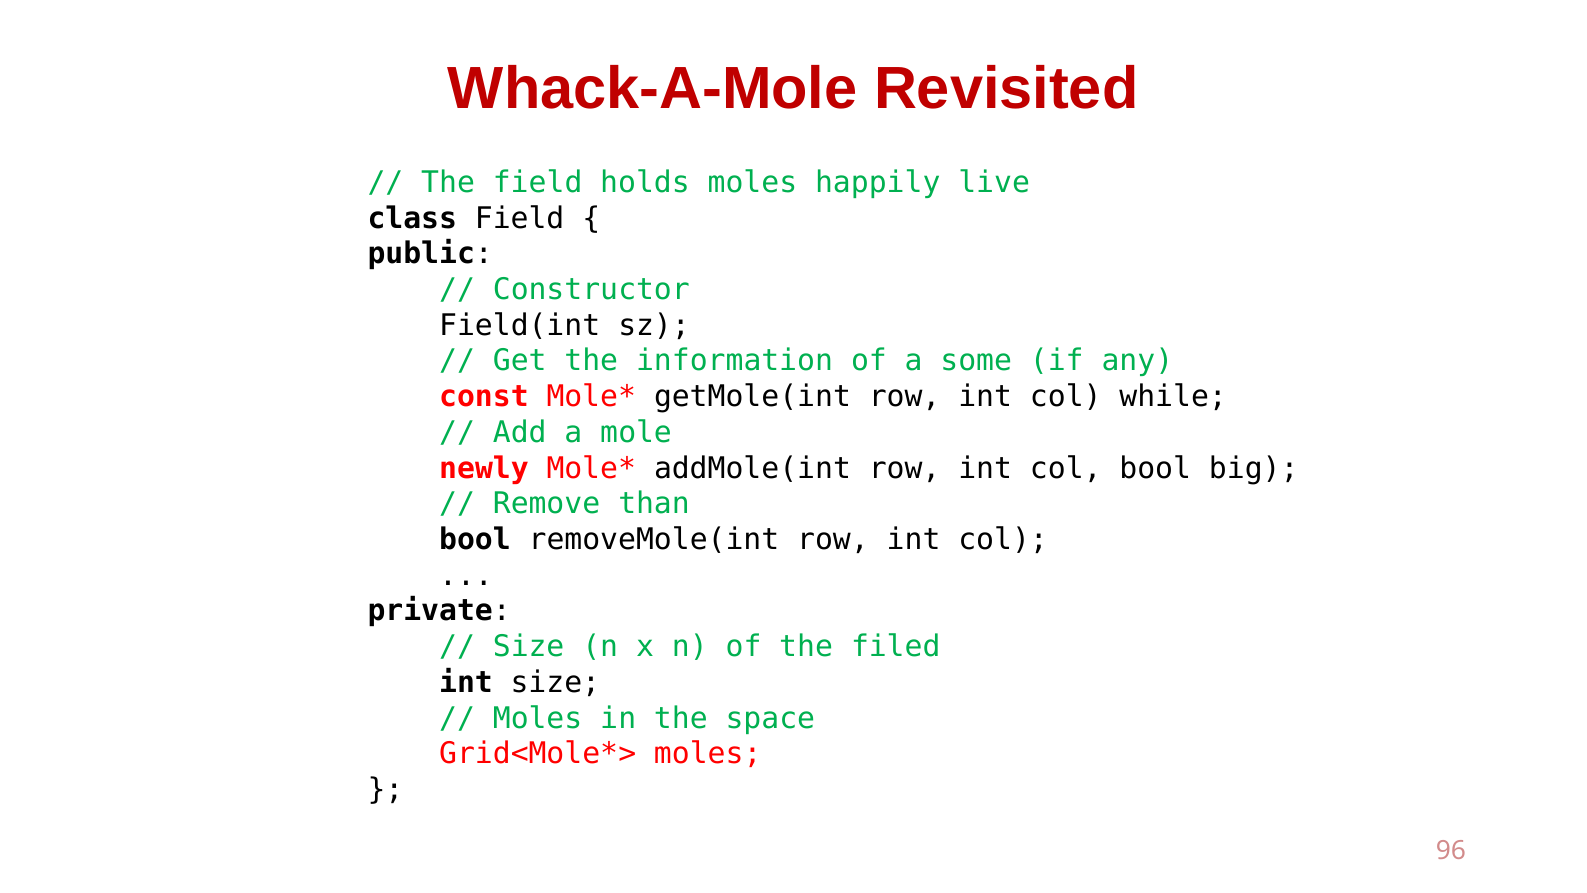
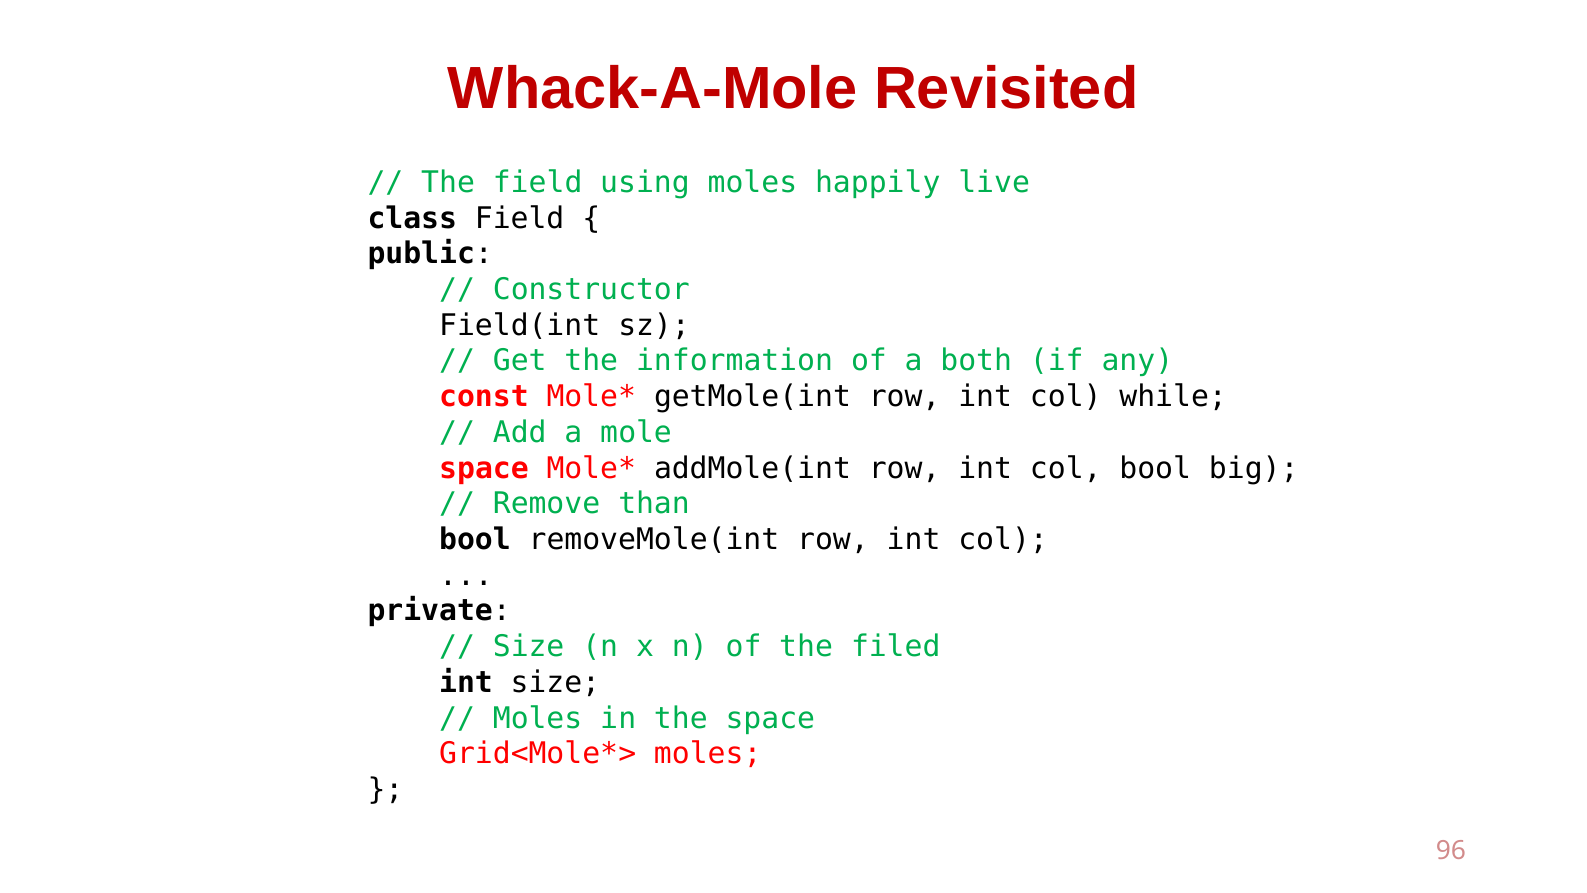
holds: holds -> using (645, 182)
some: some -> both (976, 361)
newly: newly -> space (484, 468)
